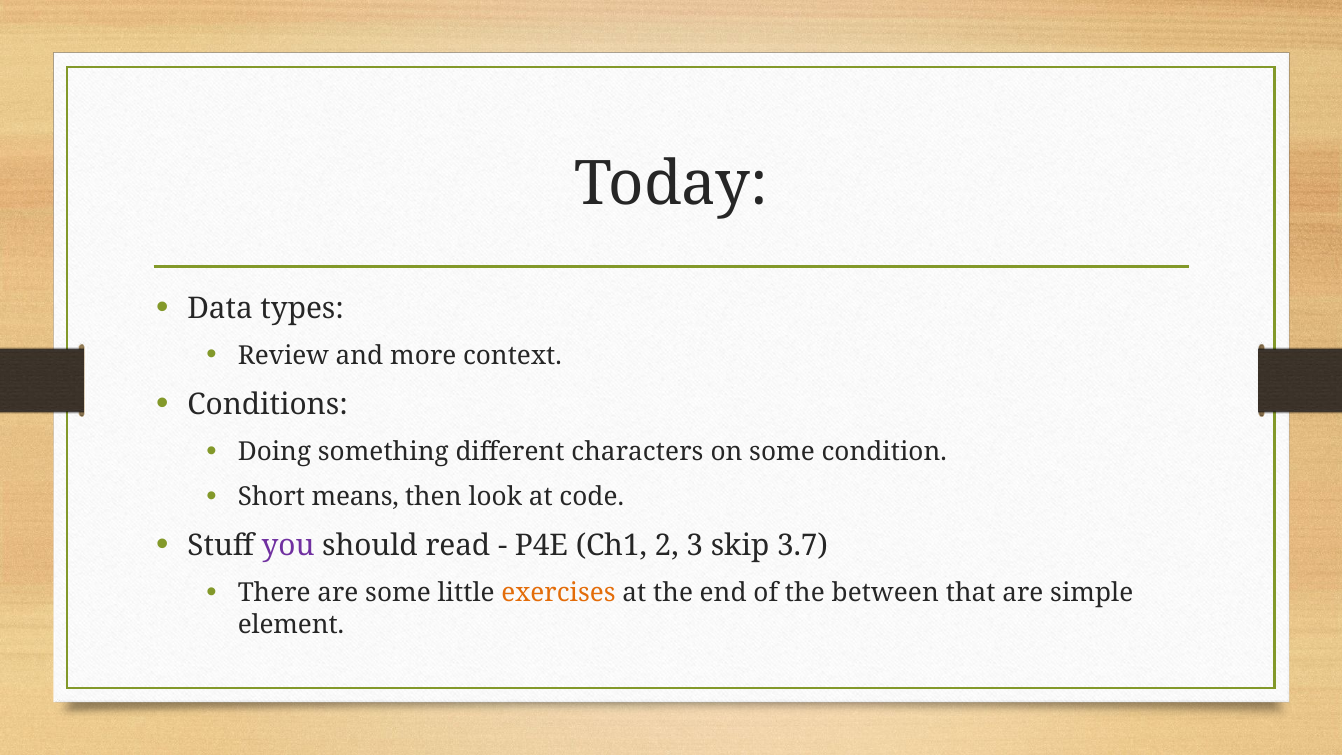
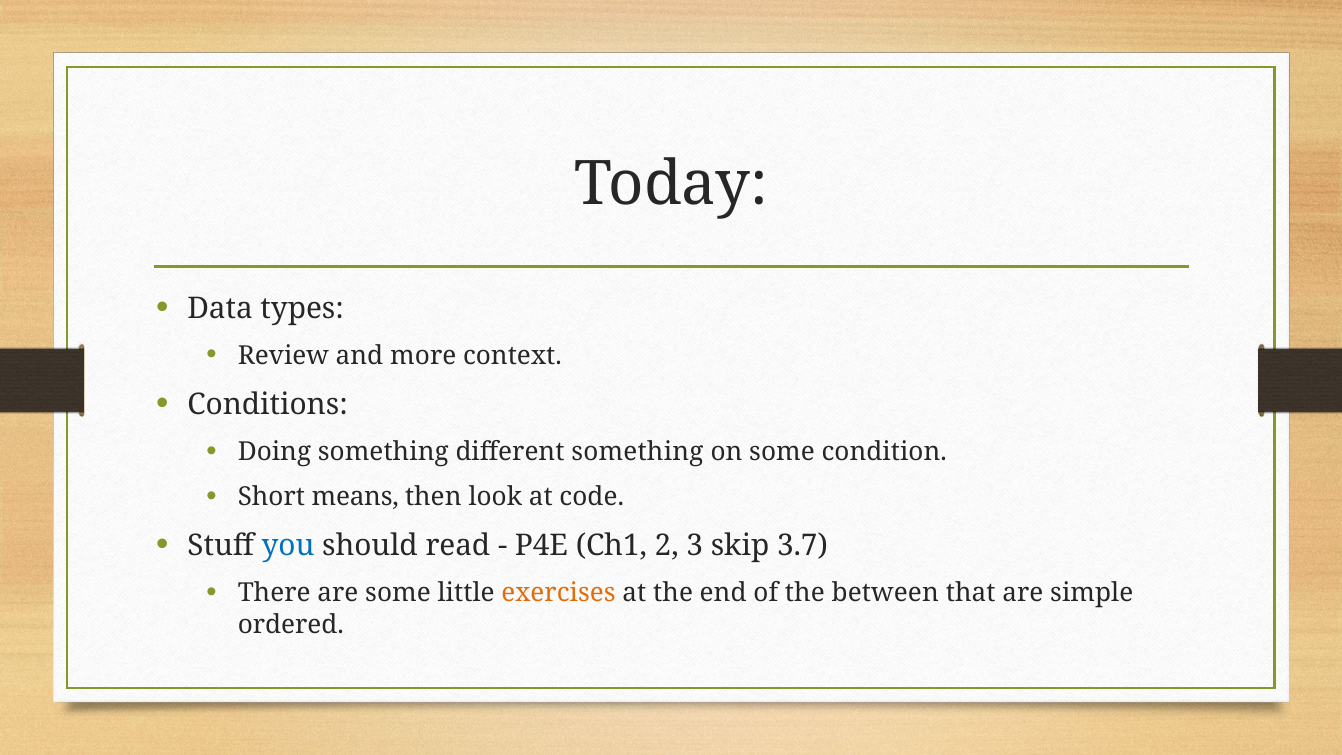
different characters: characters -> something (637, 452)
you colour: purple -> blue (288, 546)
element: element -> ordered (291, 625)
